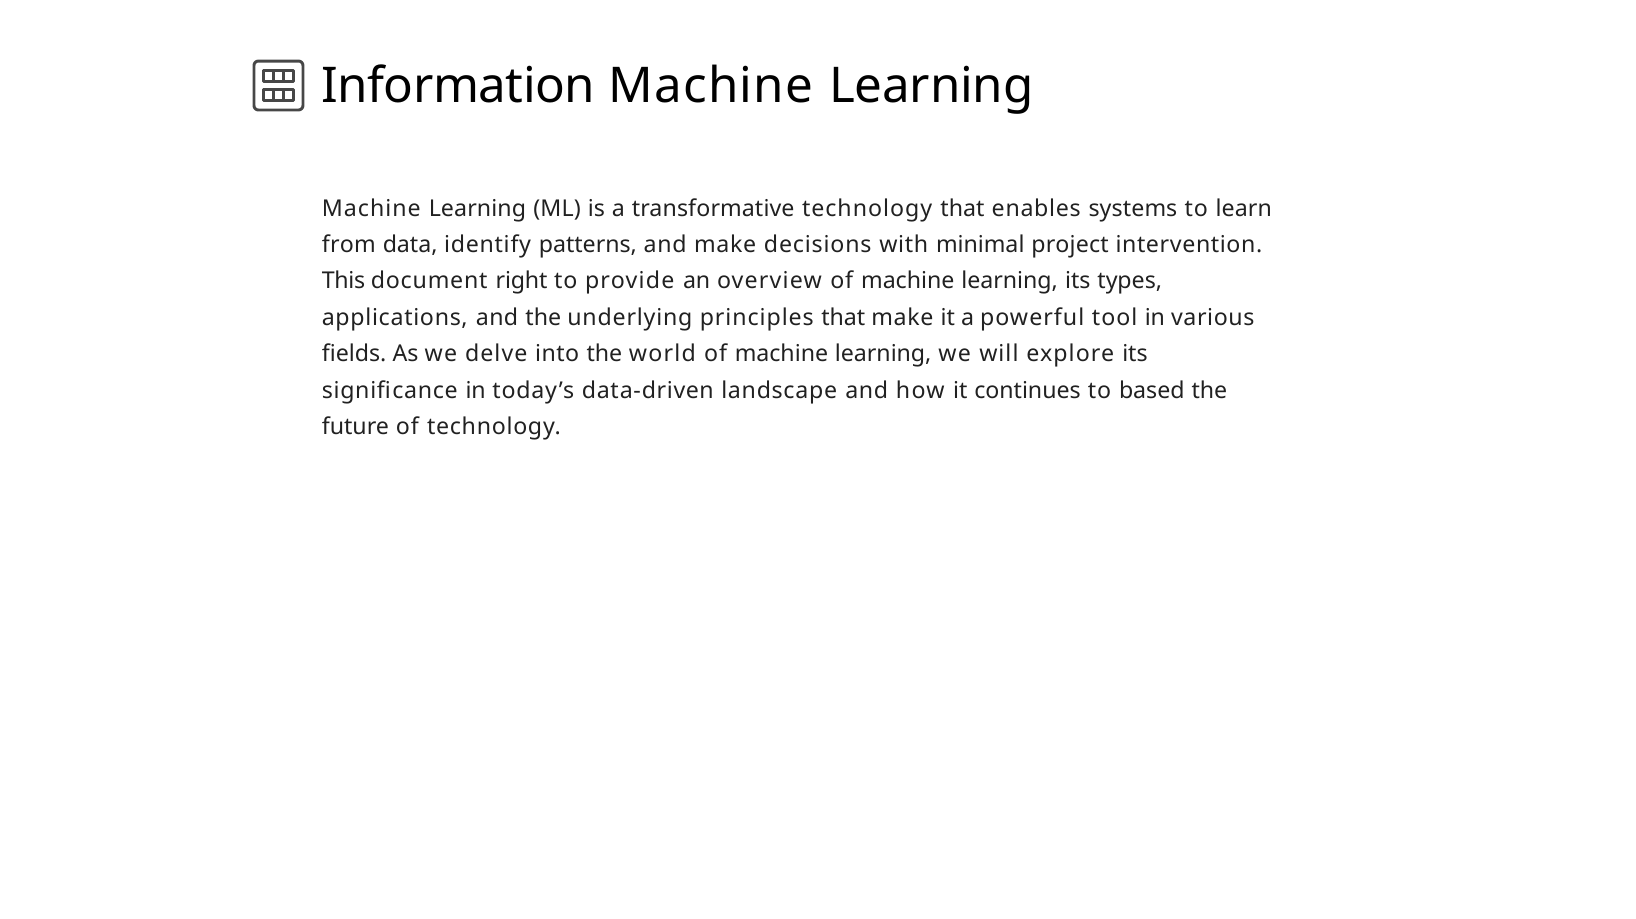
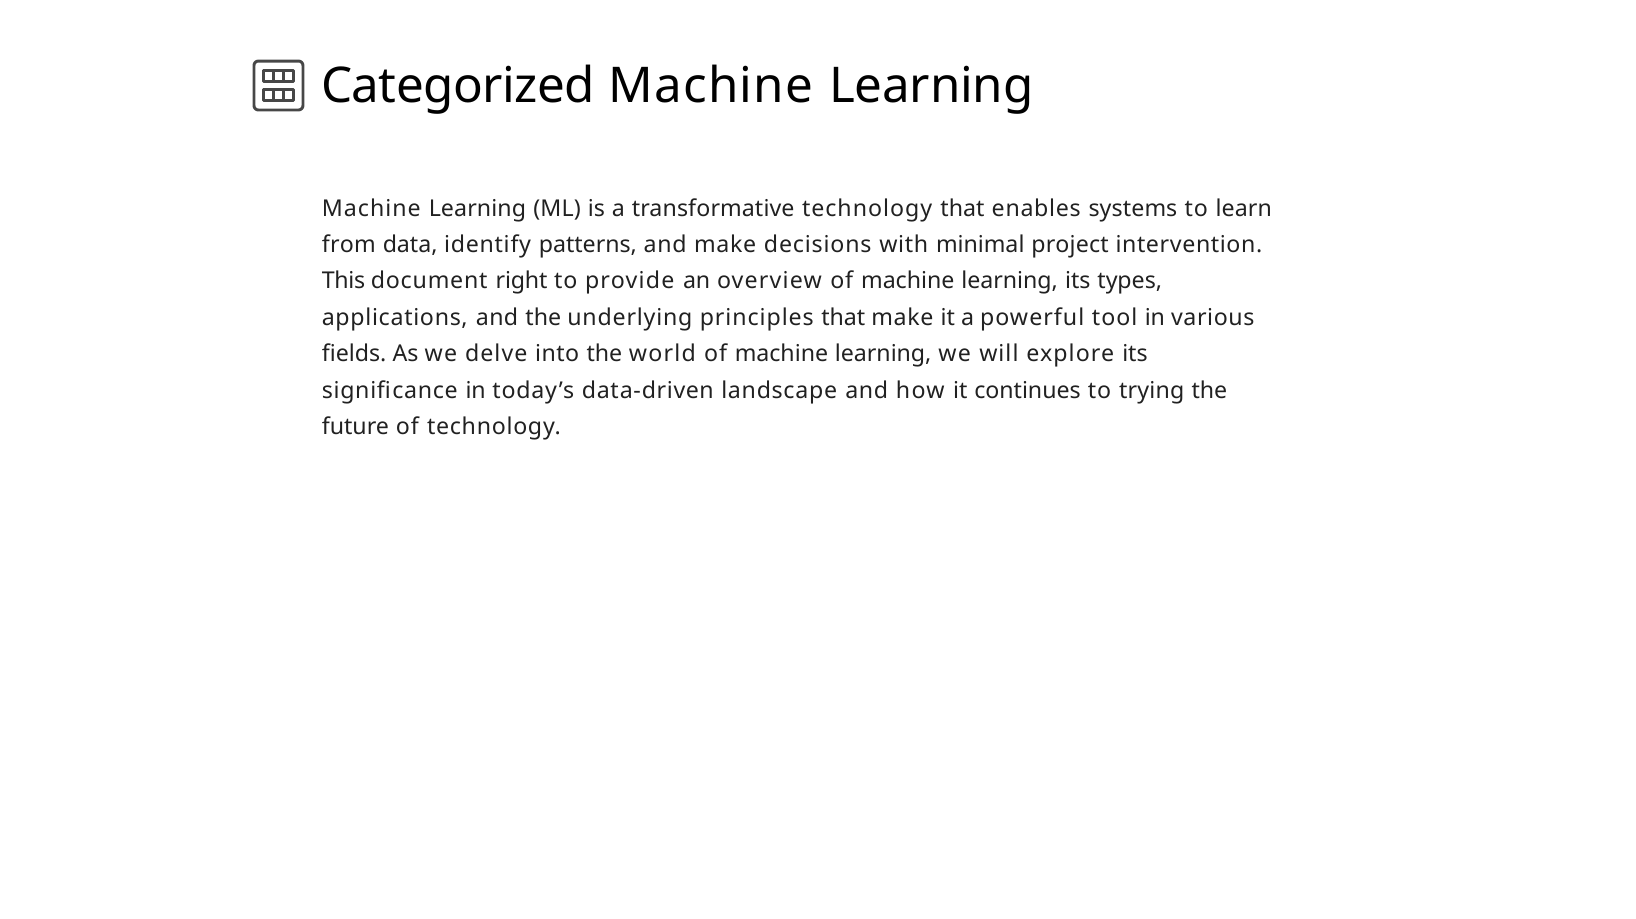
Information: Information -> Categorized (458, 87)
based: based -> trying (1152, 391)
